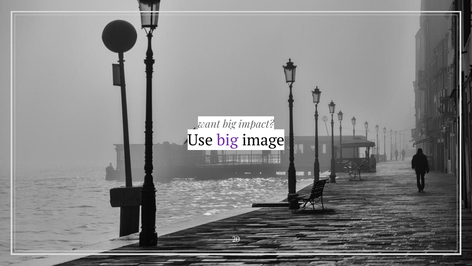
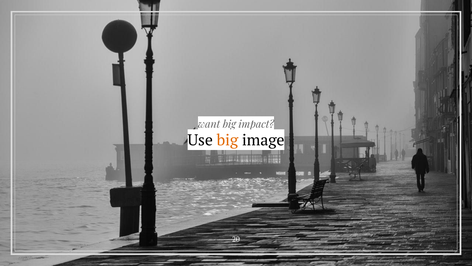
big colour: purple -> orange (227, 140)
